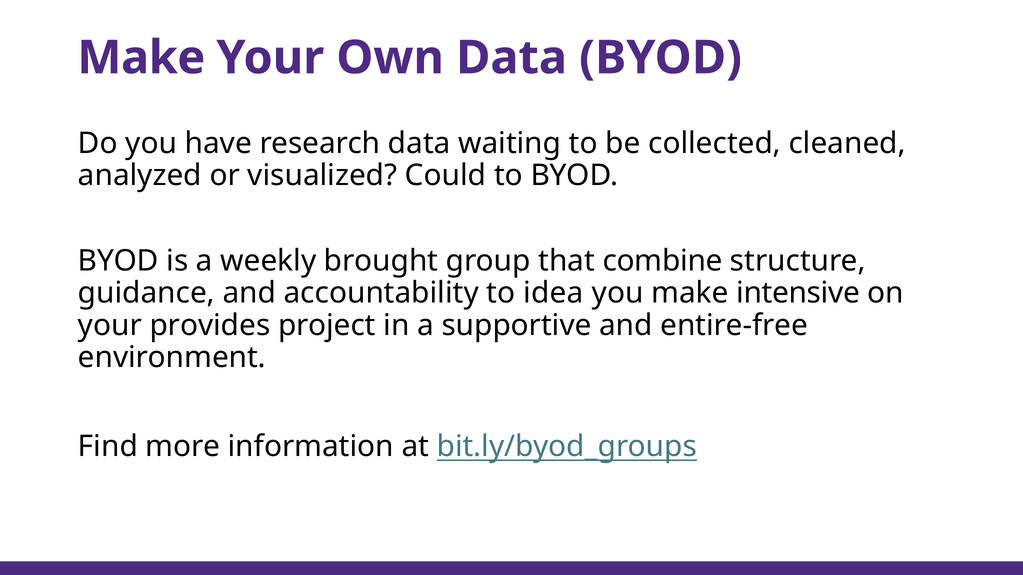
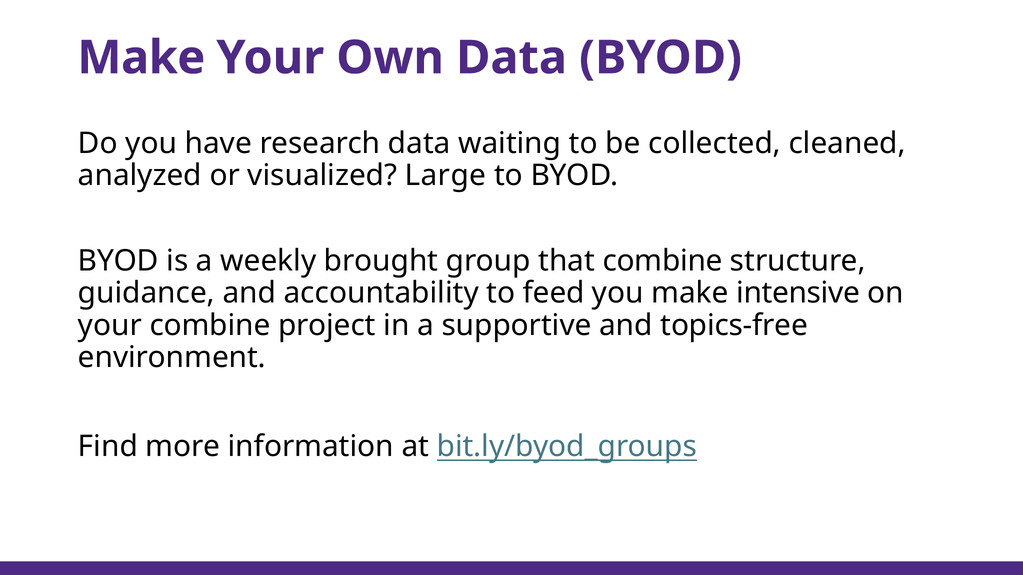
Could: Could -> Large (445, 175)
idea: idea -> feed (554, 293)
your provides: provides -> combine (210, 325)
entire-free: entire-free -> topics-free (734, 325)
